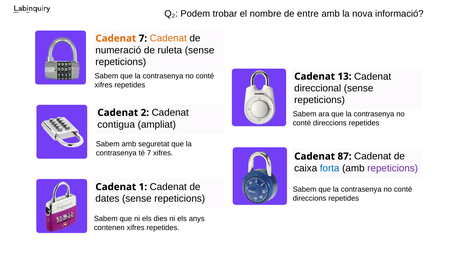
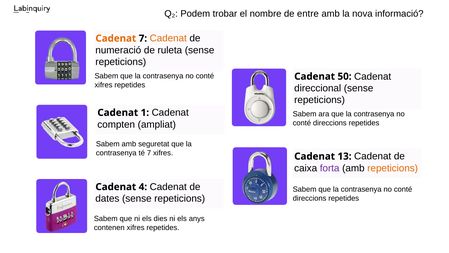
13: 13 -> 50 (345, 76)
2: 2 -> 1 (145, 112)
contigua: contigua -> compten (116, 124)
87: 87 -> 13 (345, 156)
forta colour: blue -> purple (330, 168)
repeticions colour: purple -> orange (393, 168)
1: 1 -> 4 (143, 187)
